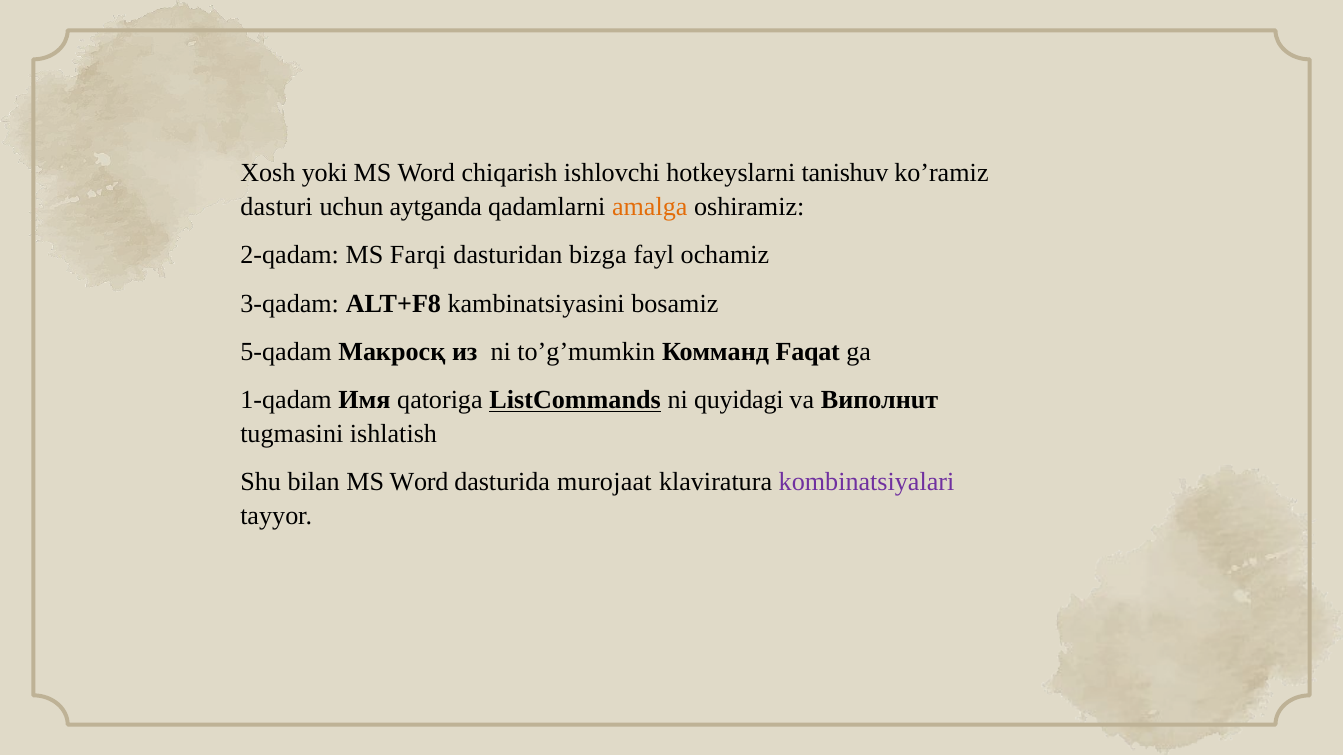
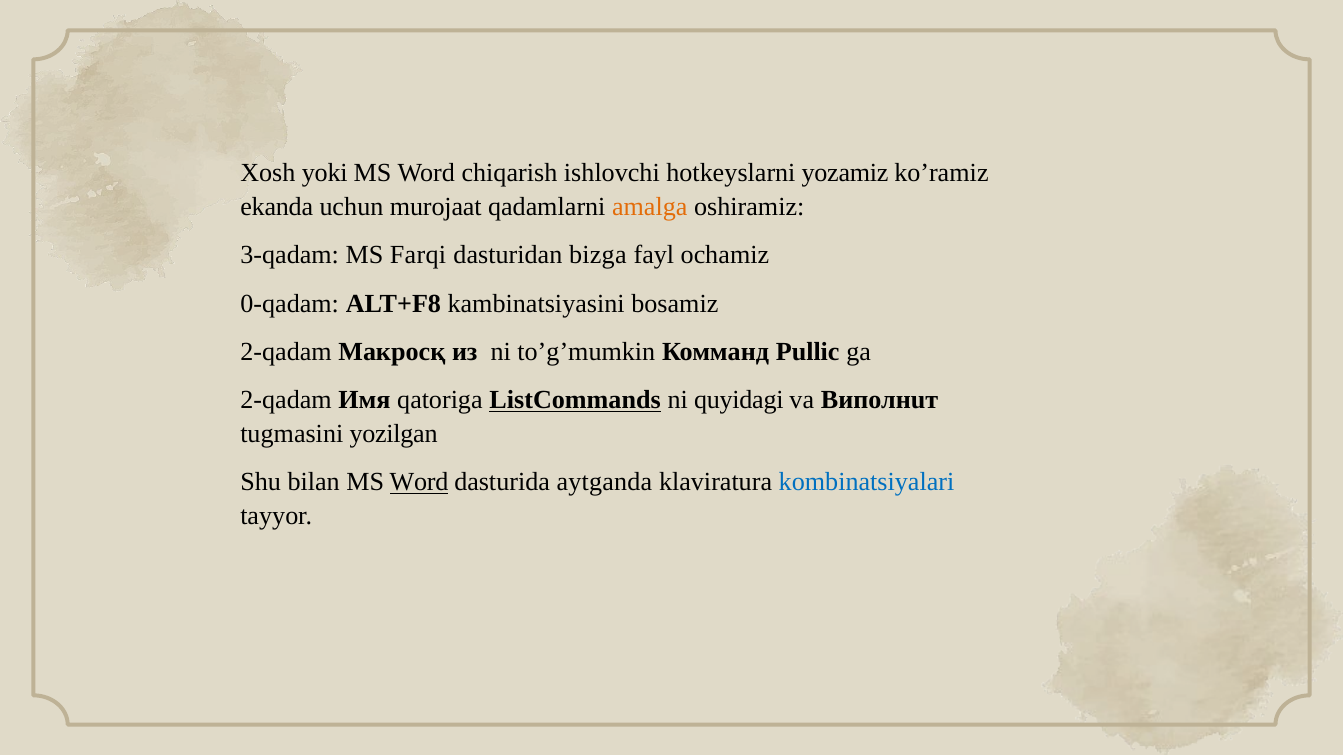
tanishuv: tanishuv -> yozamiz (845, 173)
dasturi: dasturi -> ekanda (277, 207)
aytganda: aytganda -> murojaat (436, 207)
2-qadam: 2-qadam -> 3-qadam (290, 255)
3-qadam: 3-qadam -> 0-qadam (290, 304)
5-qadam: 5-qadam -> 2-qadam (286, 352)
Faqat: Faqat -> Pullic (808, 352)
1-qadam: 1-qadam -> 2-qadam (286, 401)
ishlatish: ishlatish -> yozilgan (394, 434)
Word underline: none -> present (419, 483)
murojaat: murojaat -> aytganda (604, 483)
kombinatsiyalari colour: purple -> blue (867, 483)
